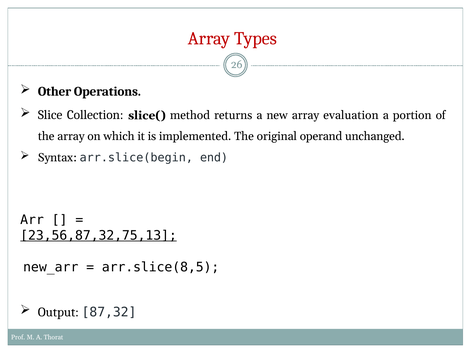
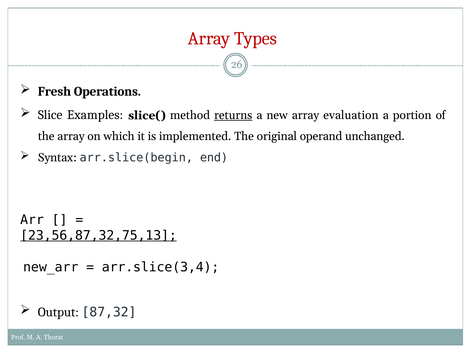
Other: Other -> Fresh (54, 92)
Collection: Collection -> Examples (95, 115)
returns underline: none -> present (233, 115)
arr.slice(8,5: arr.slice(8,5 -> arr.slice(3,4 (161, 267)
